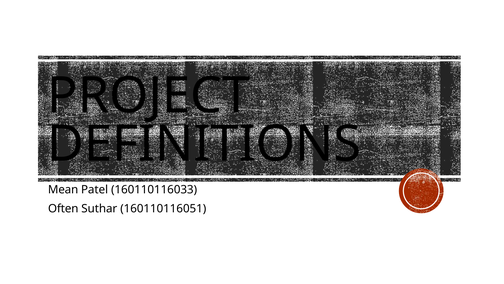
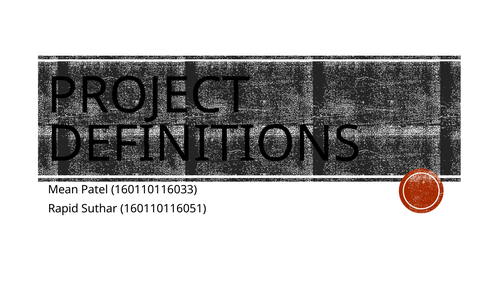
Often: Often -> Rapid (63, 208)
